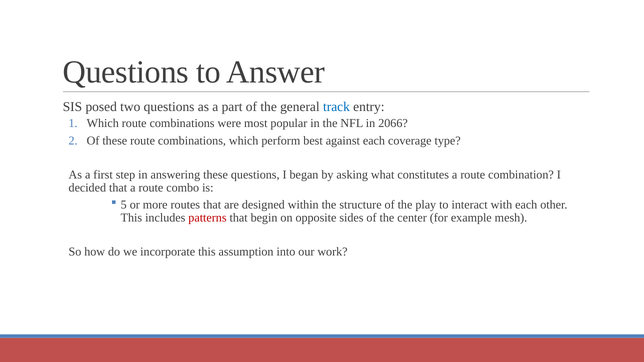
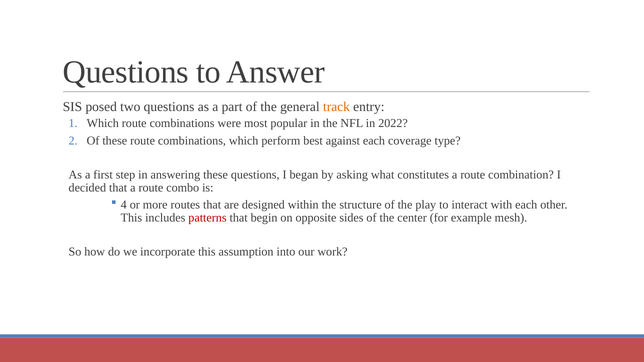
track colour: blue -> orange (336, 107)
2066: 2066 -> 2022 (393, 124)
5: 5 -> 4 (124, 205)
